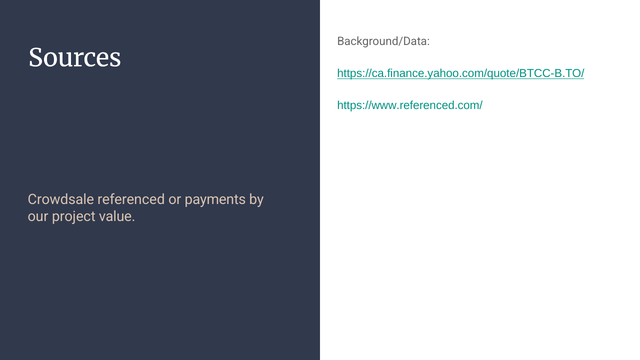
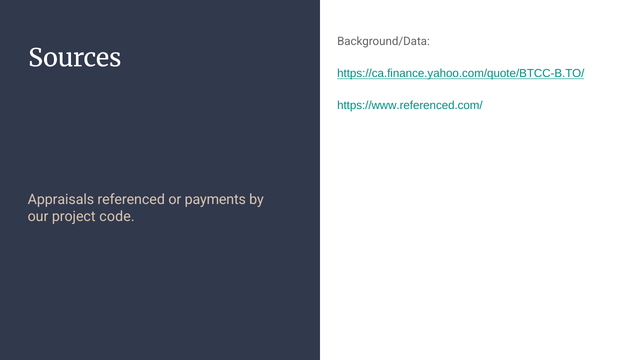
Crowdsale: Crowdsale -> Appraisals (61, 200)
value: value -> code (117, 217)
